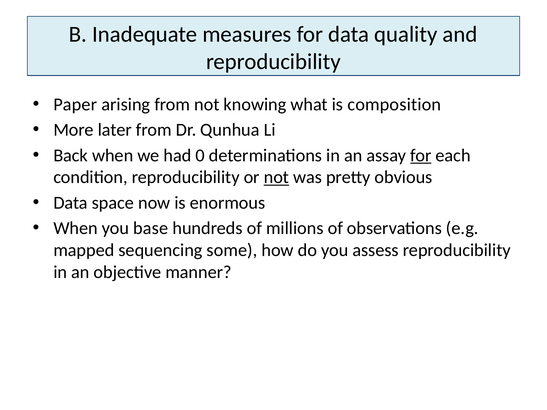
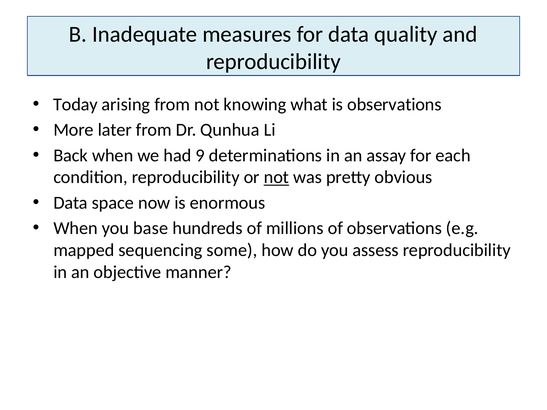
Paper: Paper -> Today (75, 104)
is composition: composition -> observations (394, 104)
0: 0 -> 9 (200, 156)
for underline: present -> none (421, 156)
